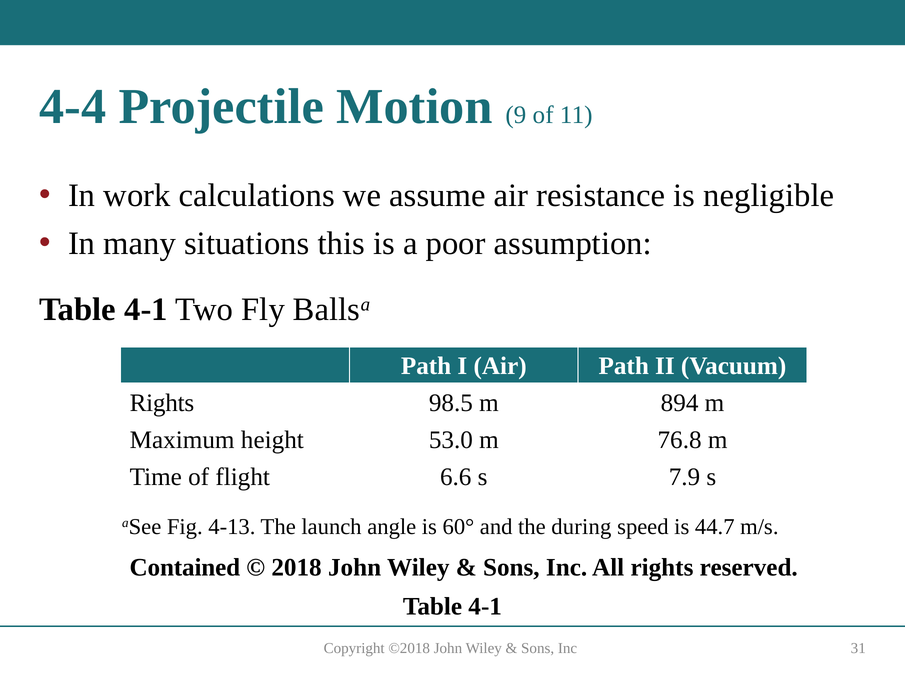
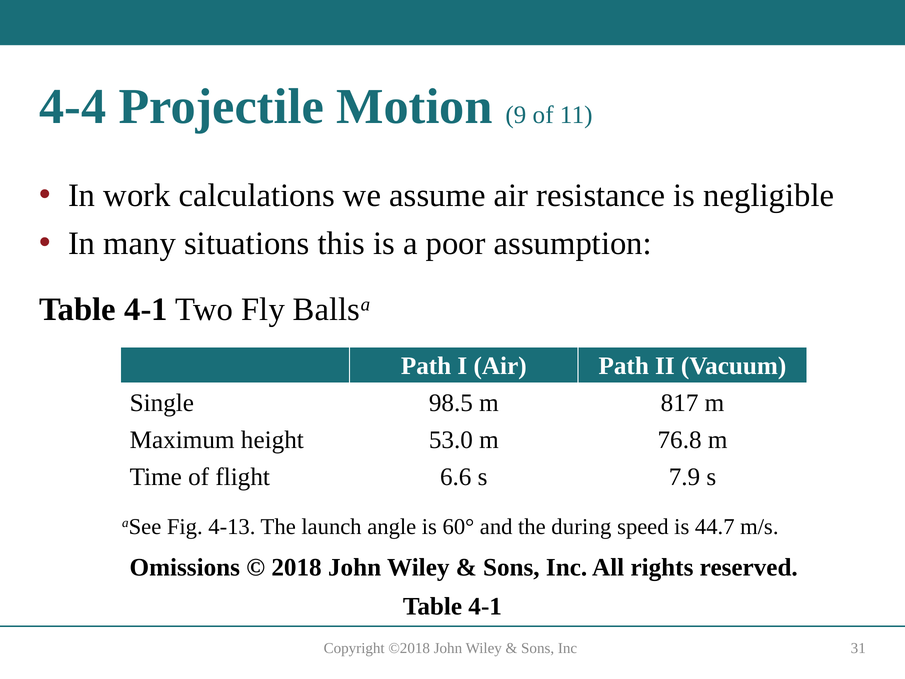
Rights: Rights -> Single (162, 403)
894: 894 -> 817 (680, 403)
Contained: Contained -> Omissions (185, 567)
